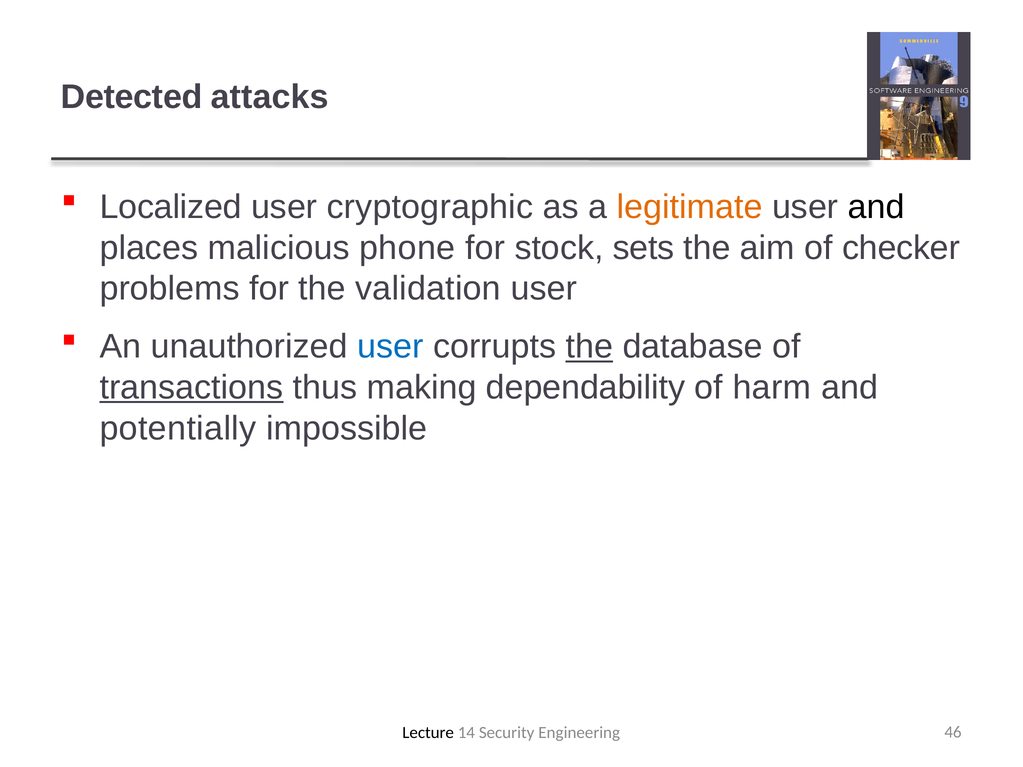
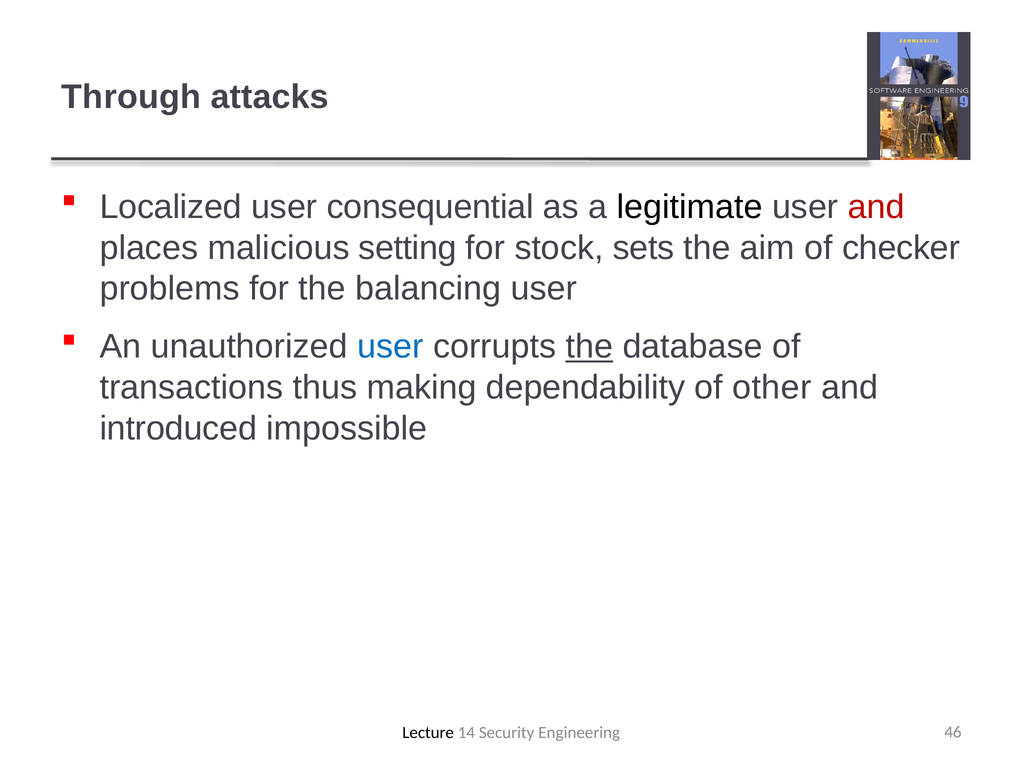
Detected: Detected -> Through (131, 97)
cryptographic: cryptographic -> consequential (430, 207)
legitimate colour: orange -> black (690, 207)
and colour: black -> red (876, 207)
phone: phone -> setting (408, 248)
validation: validation -> balancing (428, 289)
transactions underline: present -> none (191, 388)
harm: harm -> other (772, 388)
potentially: potentially -> introduced (178, 429)
